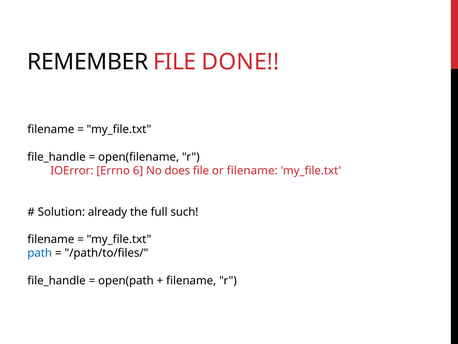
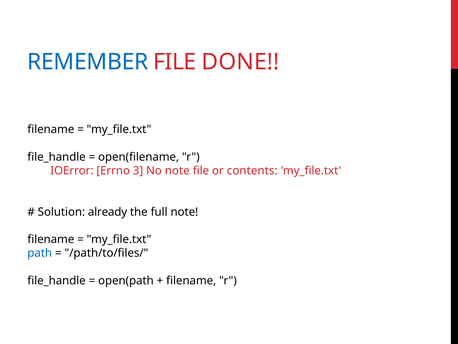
REMEMBER colour: black -> blue (88, 62)
6: 6 -> 3 (138, 170)
No does: does -> note (177, 170)
or filename: filename -> contents (252, 170)
full such: such -> note (184, 212)
